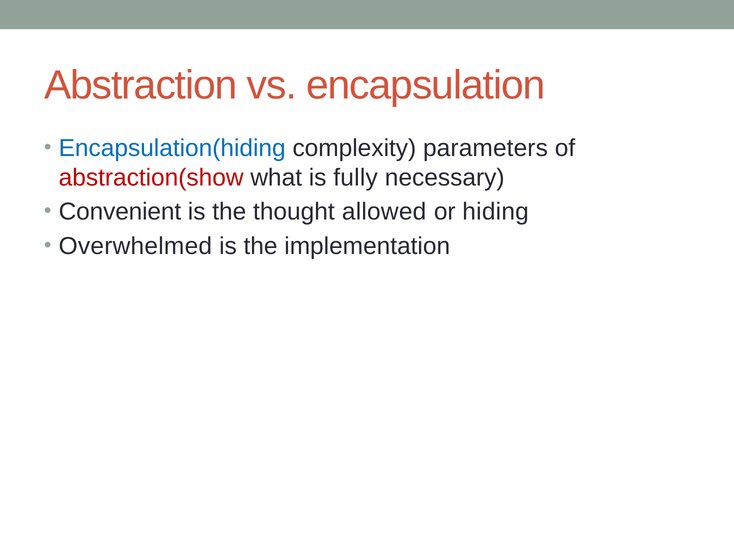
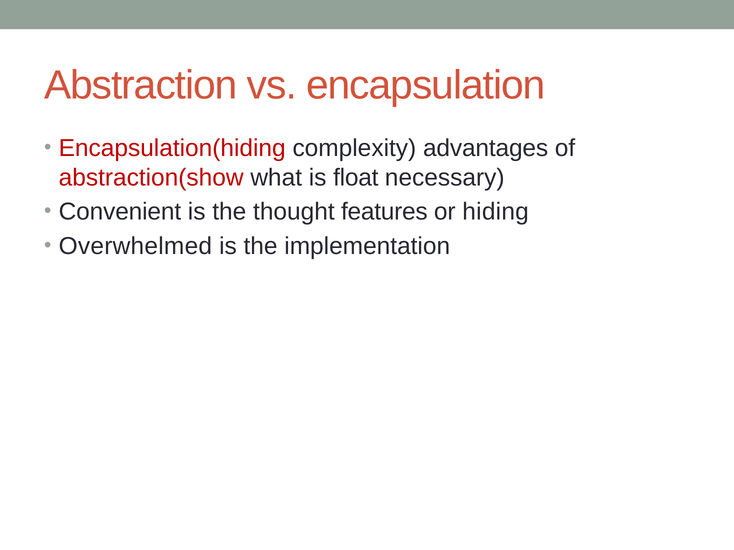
Encapsulation(hiding colour: blue -> red (172, 149)
parameters: parameters -> advantages (486, 149)
fully: fully -> float (356, 178)
allowed: allowed -> features (384, 212)
